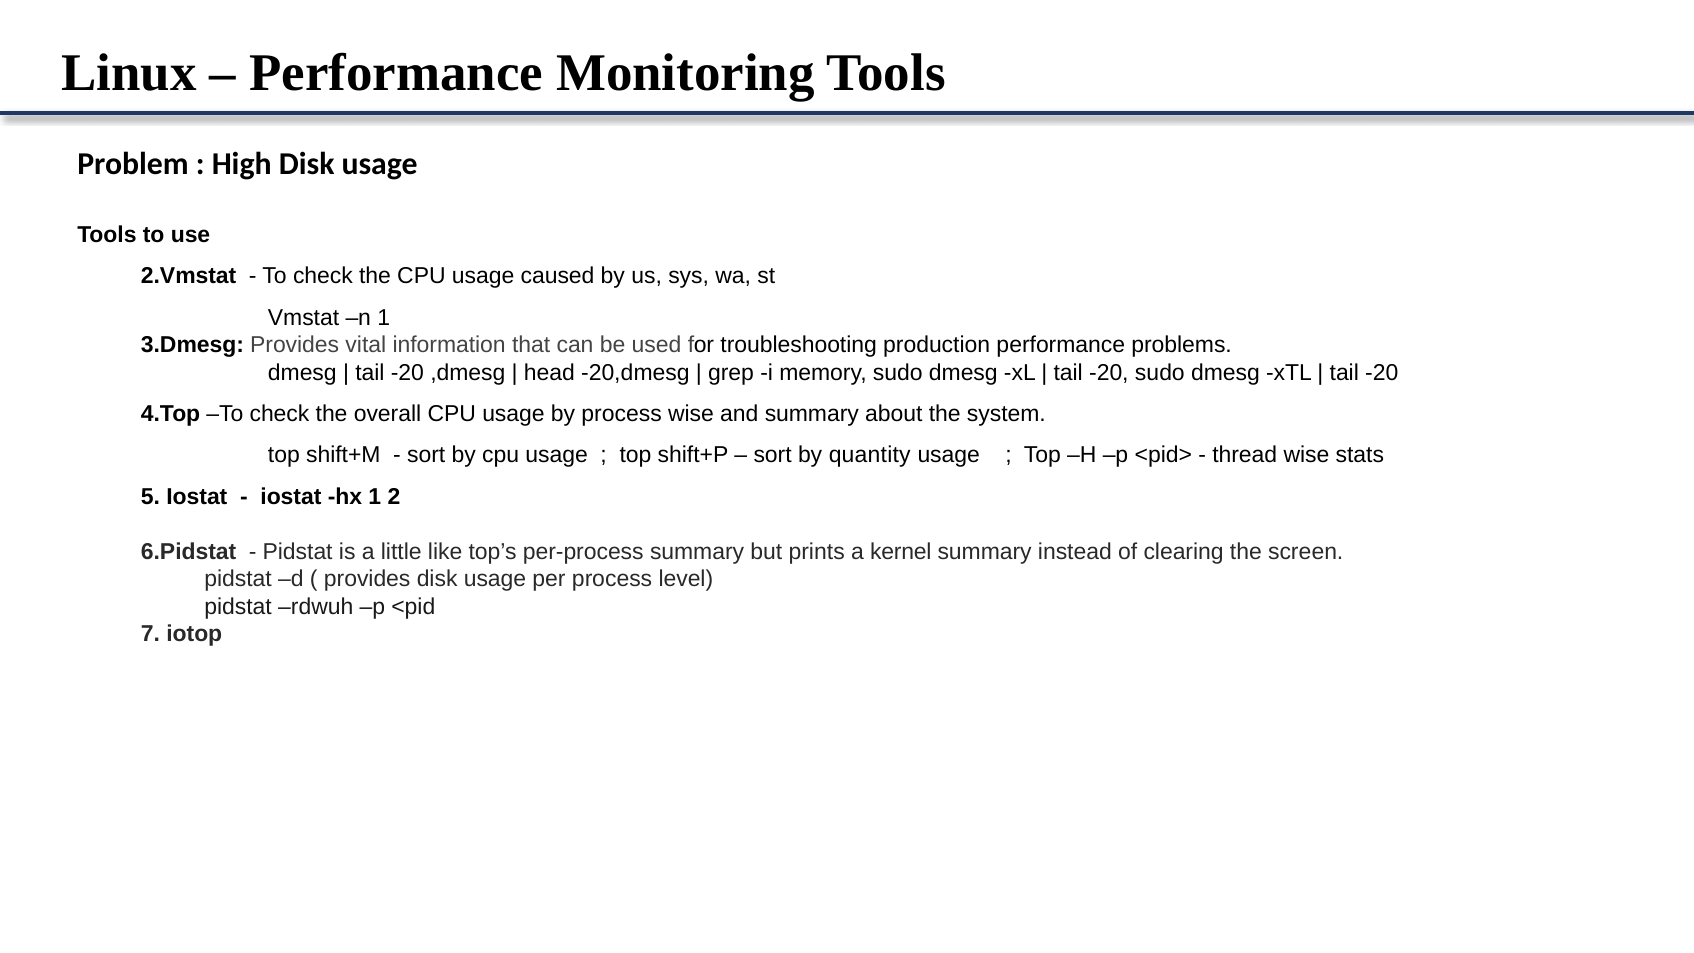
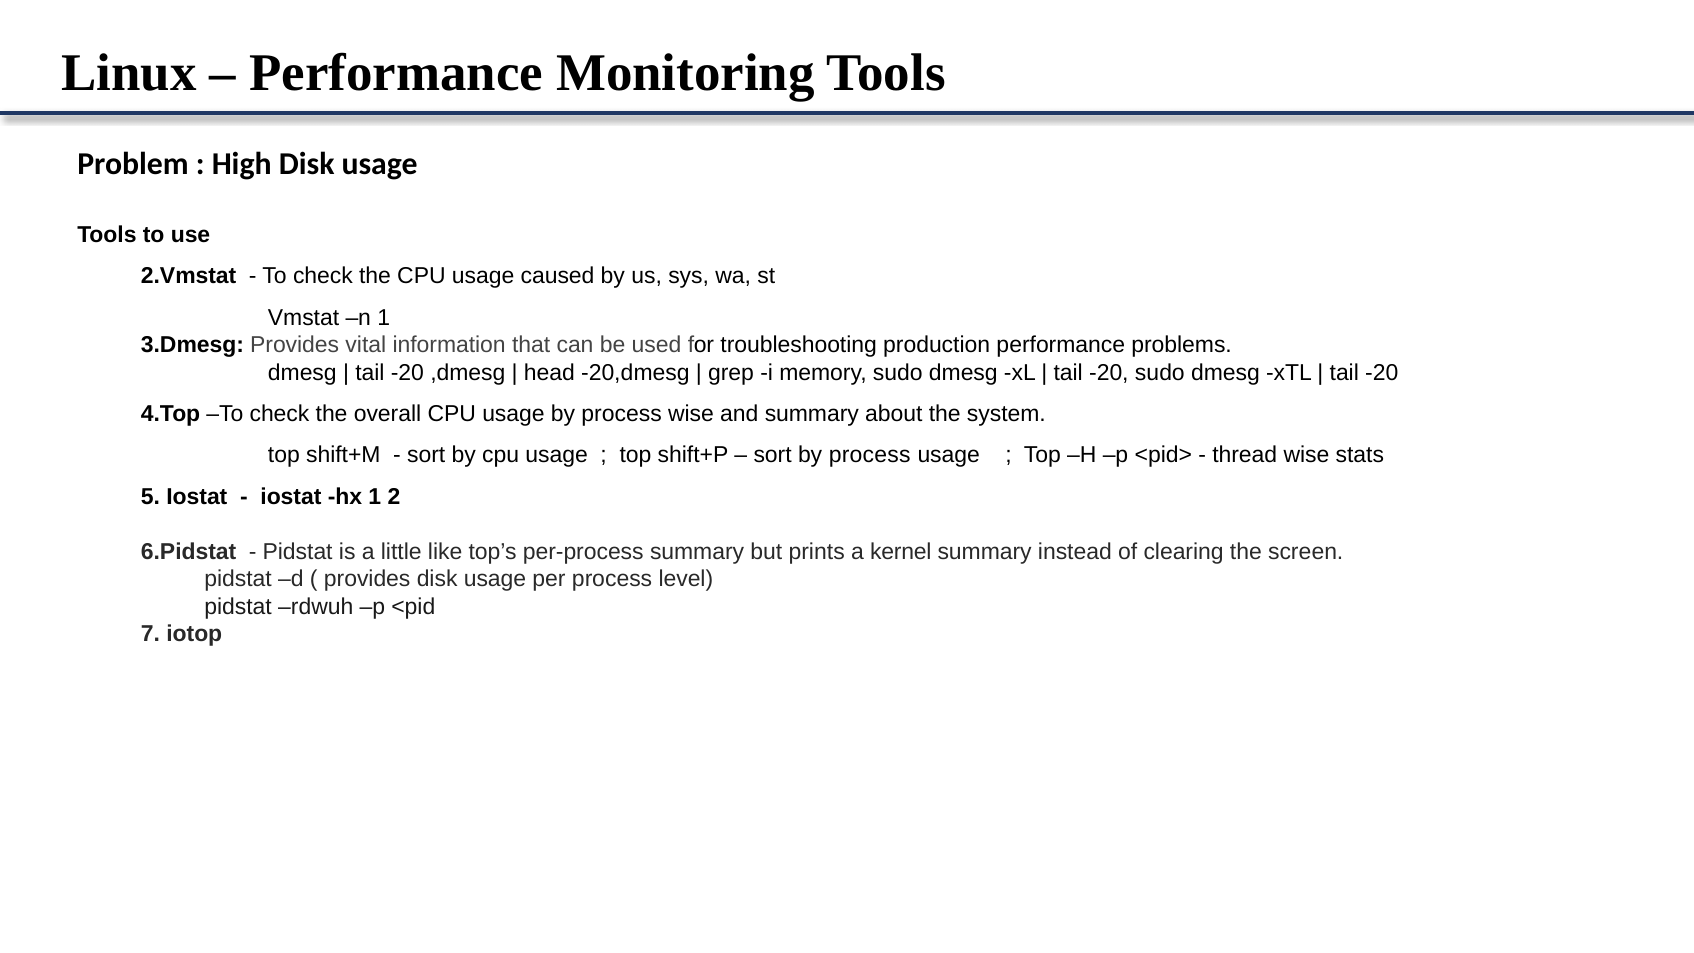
sort by quantity: quantity -> process (870, 455)
